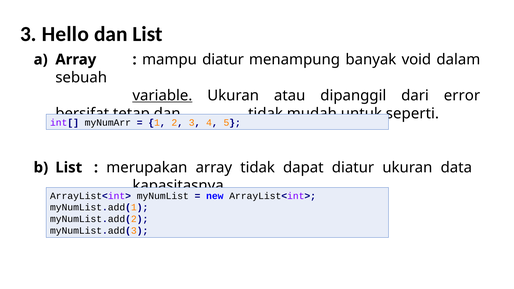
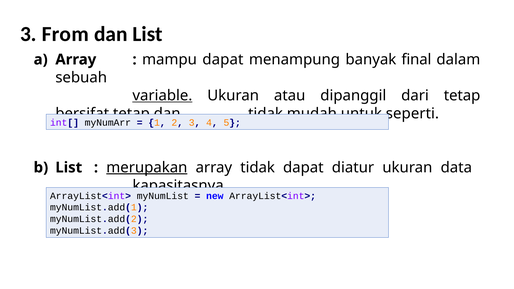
Hello: Hello -> From (65, 34)
mampu diatur: diatur -> dapat (223, 60)
void: void -> final (416, 60)
dari error: error -> tetap (462, 96)
merupakan underline: none -> present (147, 168)
